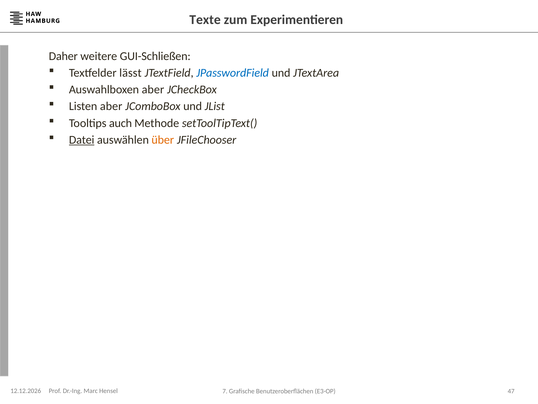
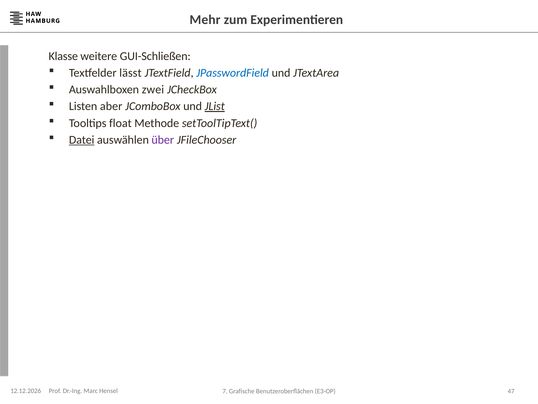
Texte: Texte -> Mehr (205, 20)
Daher: Daher -> Klasse (63, 56)
Auswahlboxen aber: aber -> zwei (153, 89)
JList underline: none -> present (215, 106)
auch: auch -> float (120, 123)
über colour: orange -> purple (163, 140)
